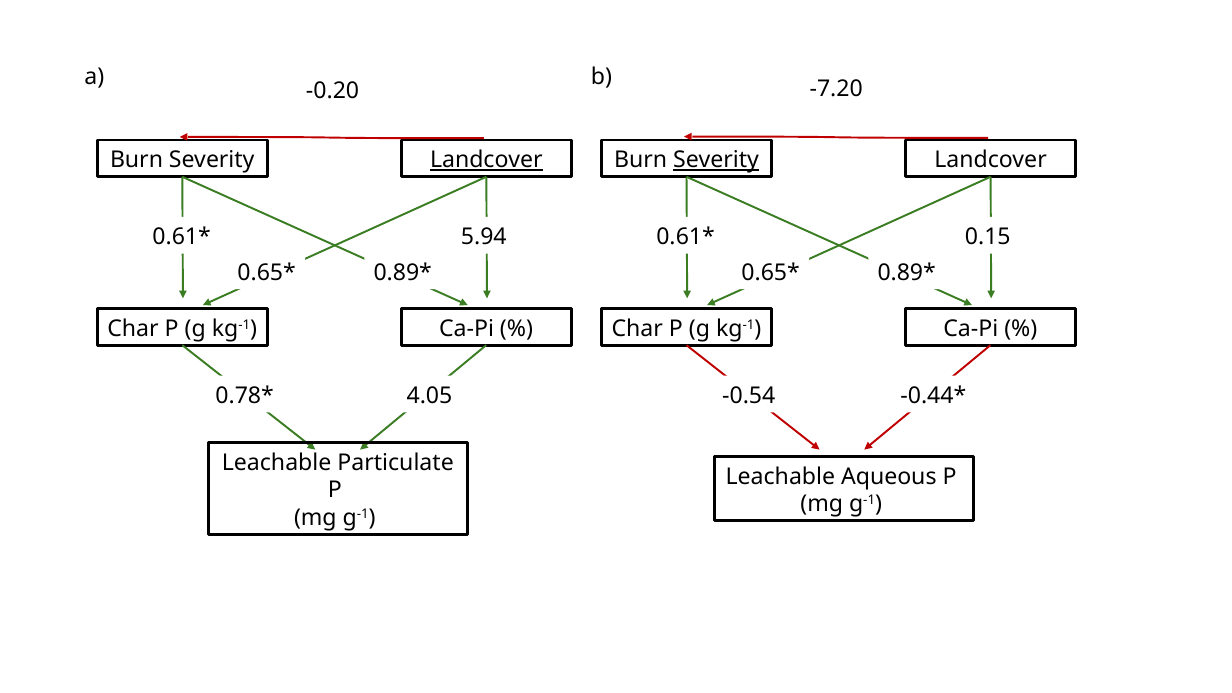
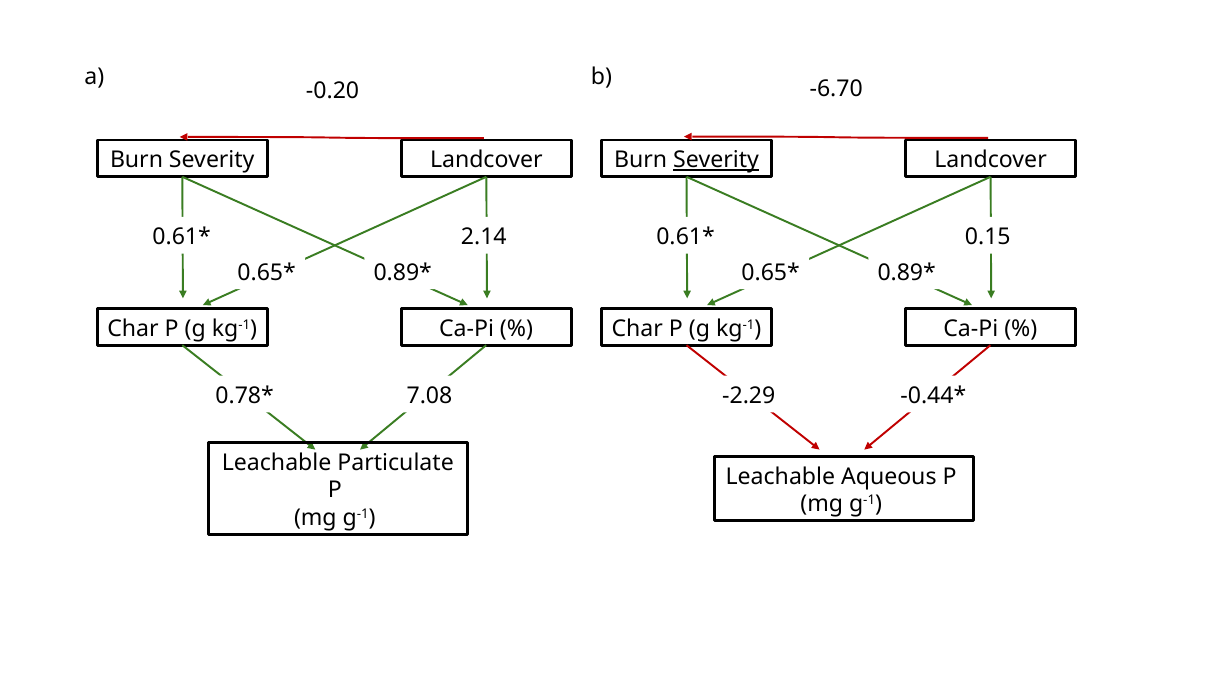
-7.20: -7.20 -> -6.70 (836, 89)
Landcover underline: present -> none (486, 160)
5.94: 5.94 -> 2.14 (484, 237)
4.05: 4.05 -> 7.08 (429, 396)
-0.54: -0.54 -> -2.29 (749, 396)
